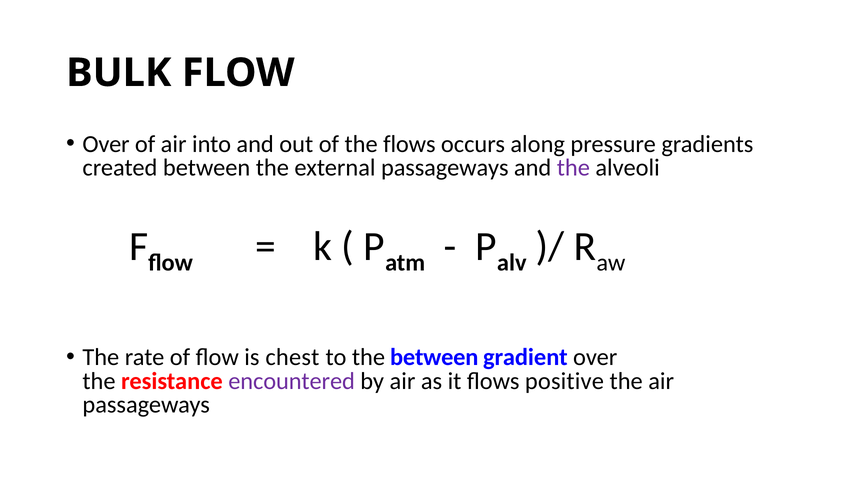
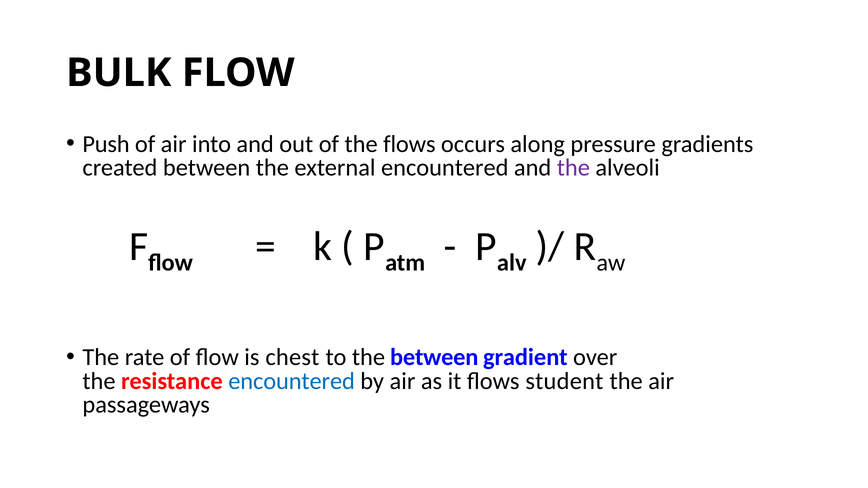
Over: Over -> Push (106, 144)
external passageways: passageways -> encountered (445, 168)
encountered colour: purple -> blue (292, 381)
positive: positive -> student (564, 381)
